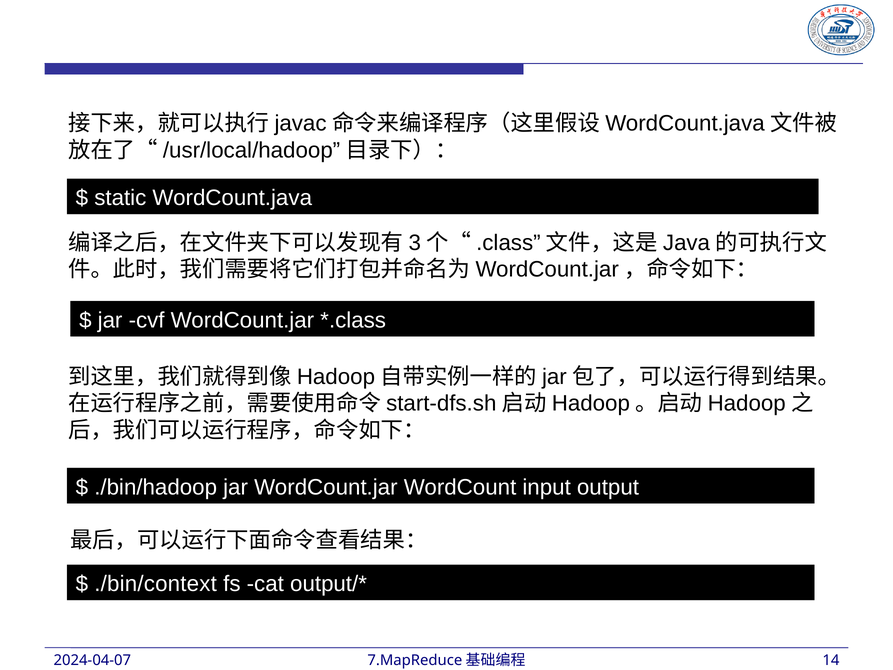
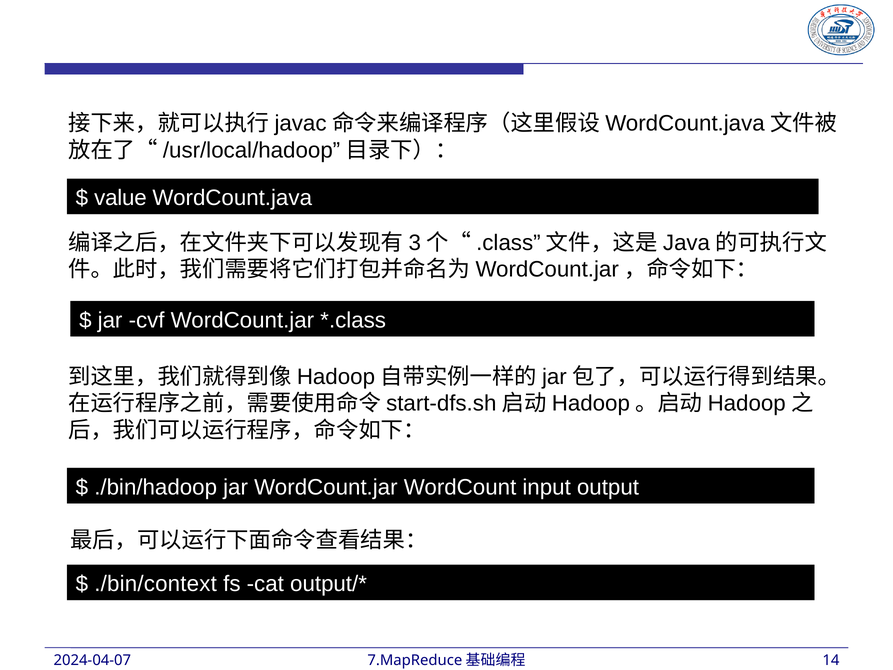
static: static -> value (120, 198)
